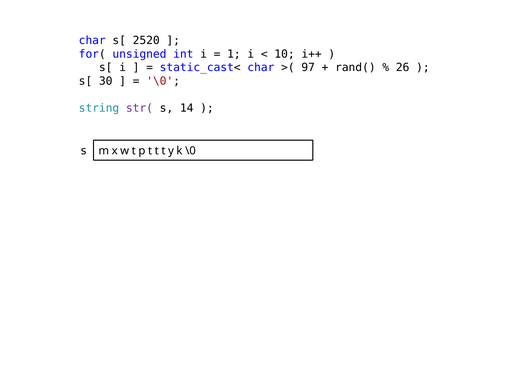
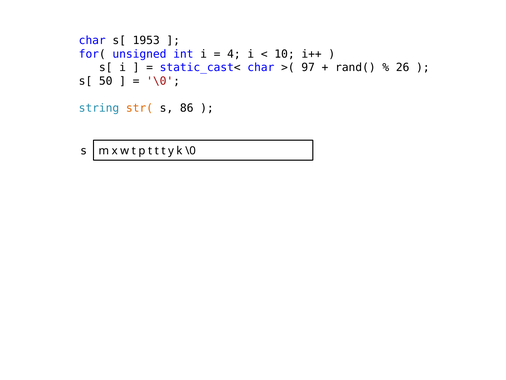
2520: 2520 -> 1953 (146, 40)
1: 1 -> 4 (234, 54)
30: 30 -> 50 (106, 81)
str( colour: purple -> orange (139, 108)
14: 14 -> 86 (187, 108)
